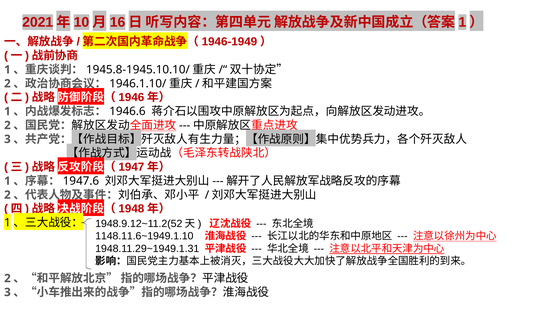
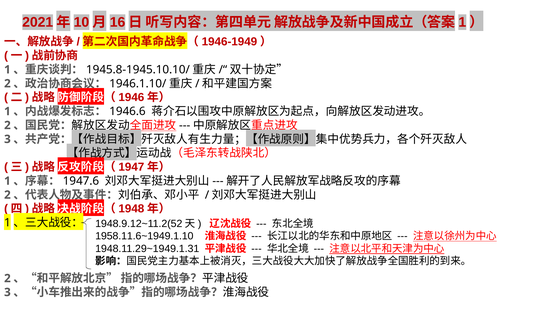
1148.11.6~1949.1.10: 1148.11.6~1949.1.10 -> 1958.11.6~1949.1.10 (144, 236)
